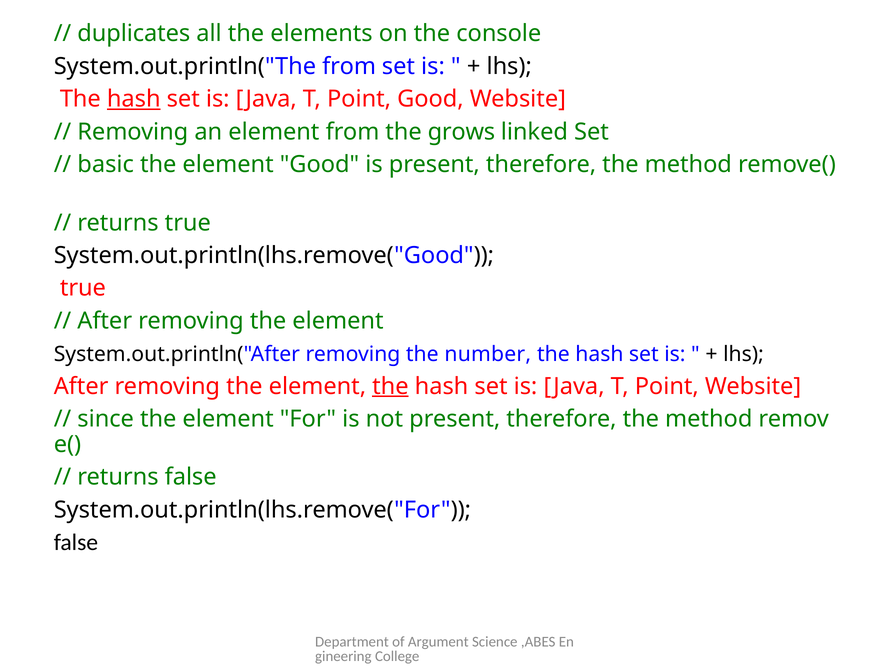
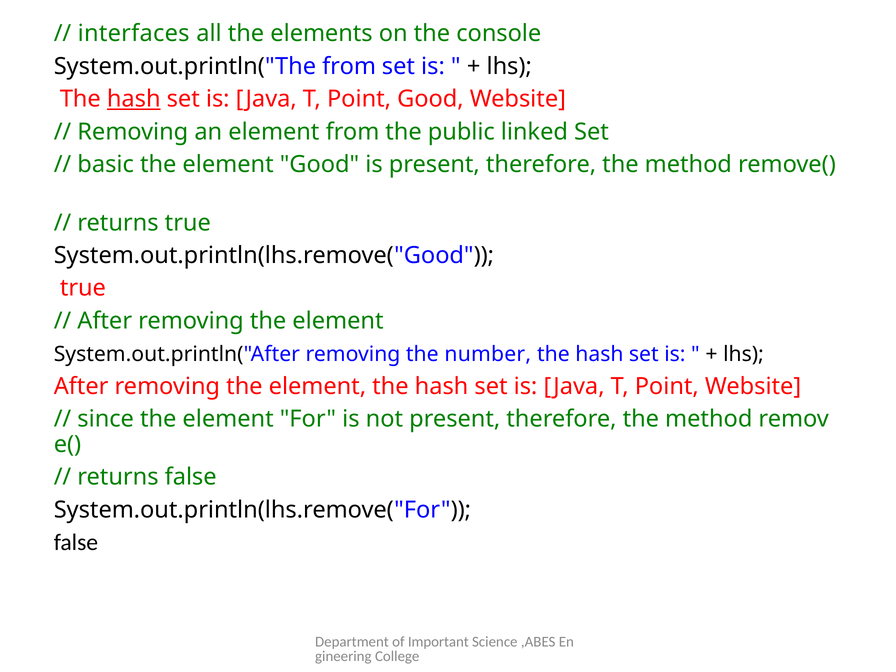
duplicates: duplicates -> interfaces (134, 34)
grows: grows -> public (461, 132)
the underline: present -> none (390, 386)
Argument: Argument -> Important (438, 642)
